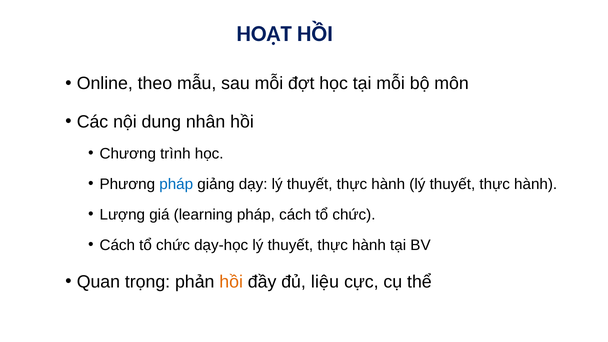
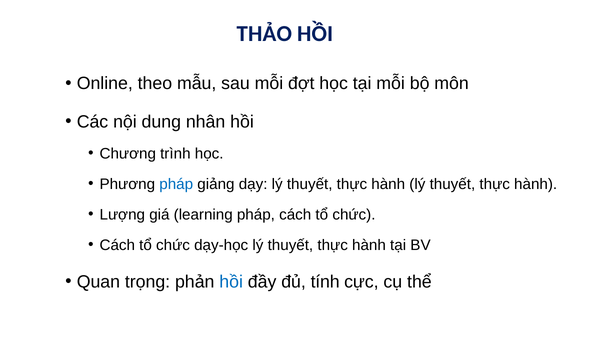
HOẠT: HOẠT -> THẢO (264, 34)
hồi colour: orange -> blue (231, 282)
liệu: liệu -> tính (325, 282)
